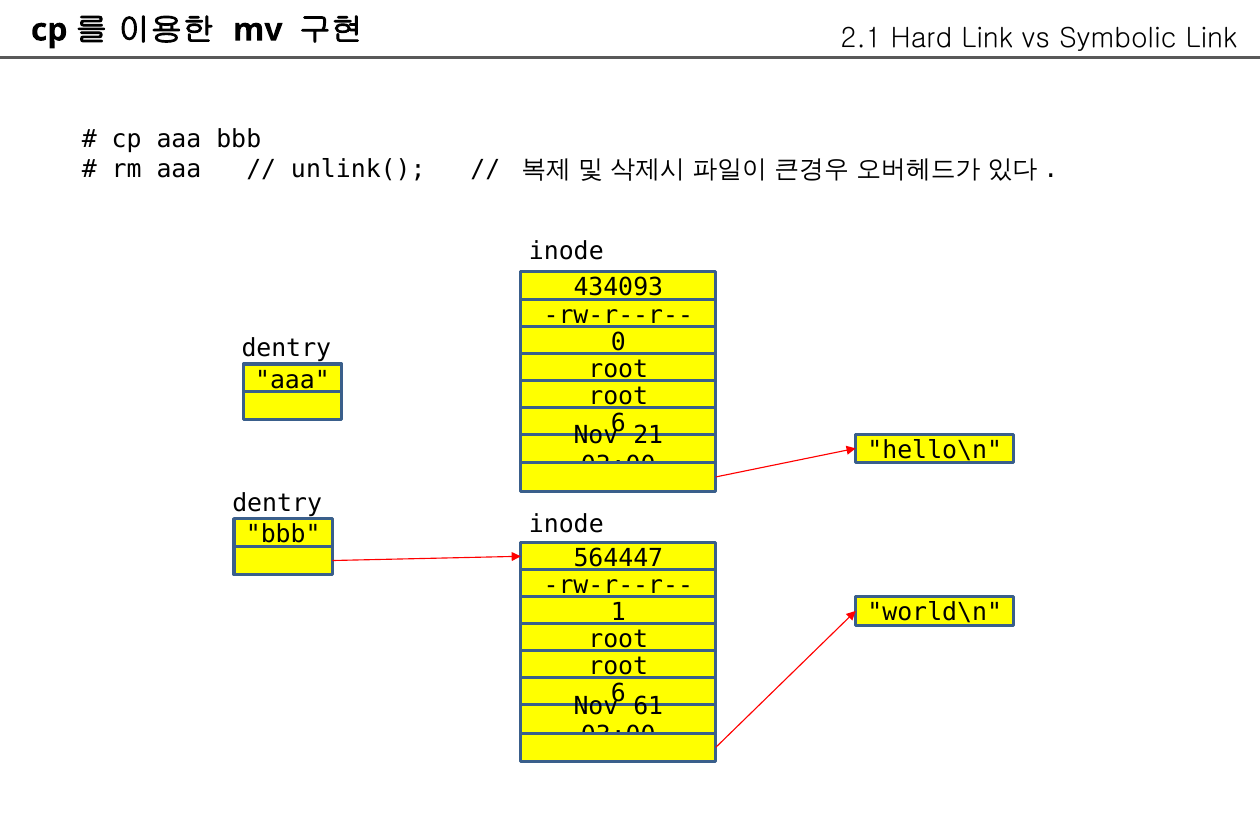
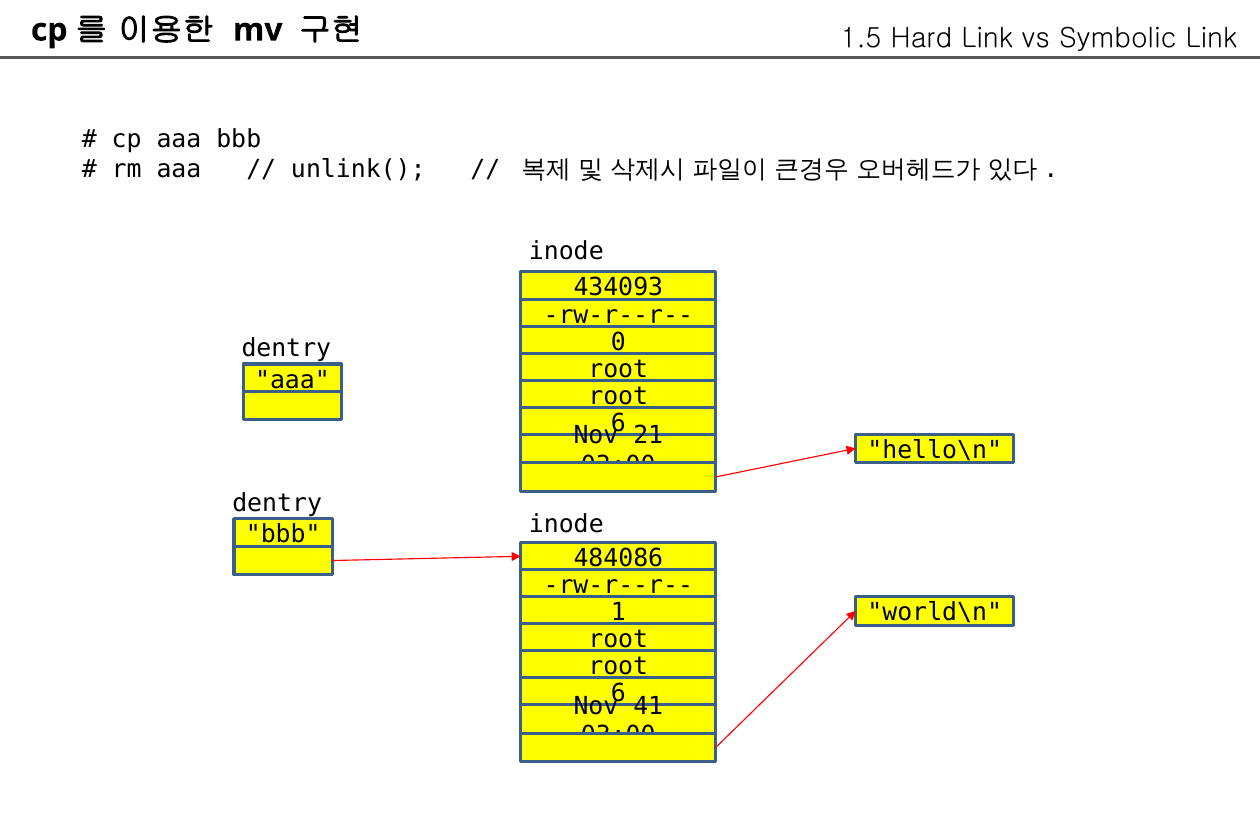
2.1: 2.1 -> 1.5 (861, 38)
564447: 564447 -> 484086 (618, 558)
61: 61 -> 41 (648, 705)
